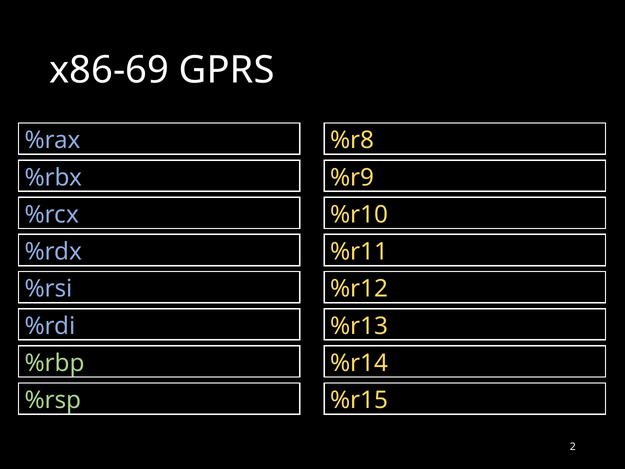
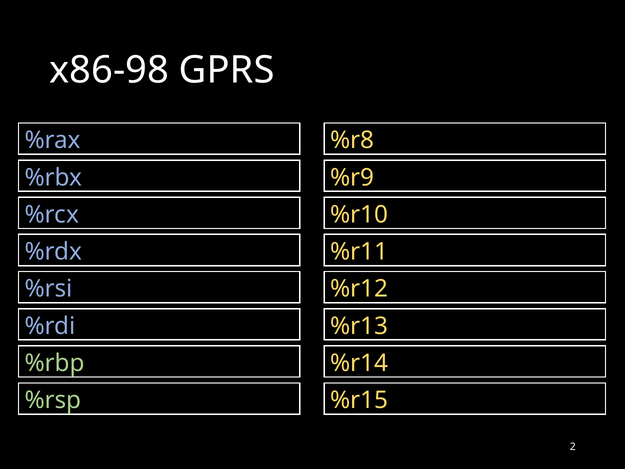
x86-69: x86-69 -> x86-98 (109, 70)
